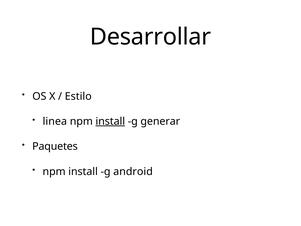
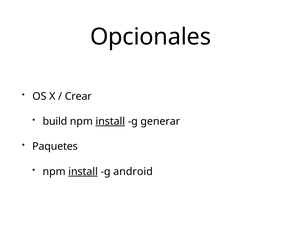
Desarrollar: Desarrollar -> Opcionales (151, 37)
Estilo: Estilo -> Crear (78, 96)
linea: linea -> build (55, 121)
install underline: none -> present (83, 171)
